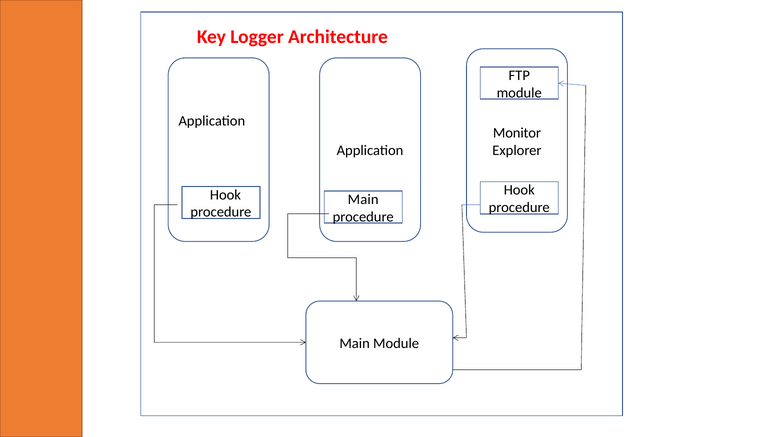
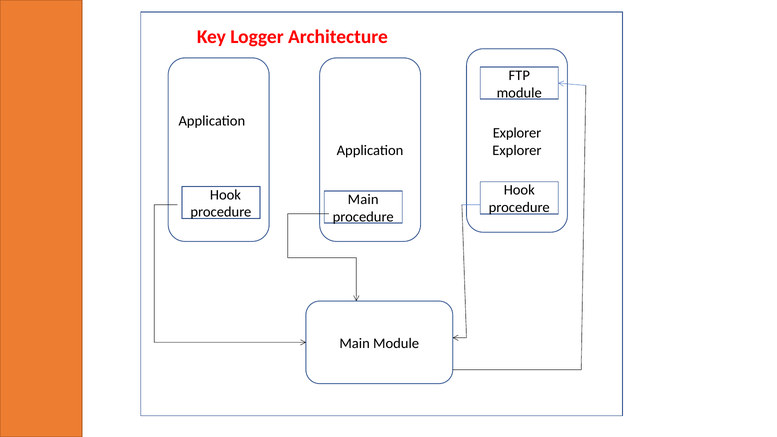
Monitor: Monitor -> Explorer (517, 133)
